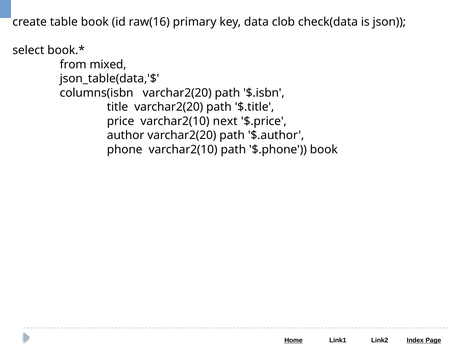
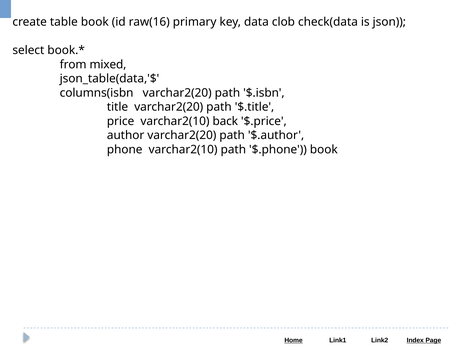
next: next -> back (225, 121)
